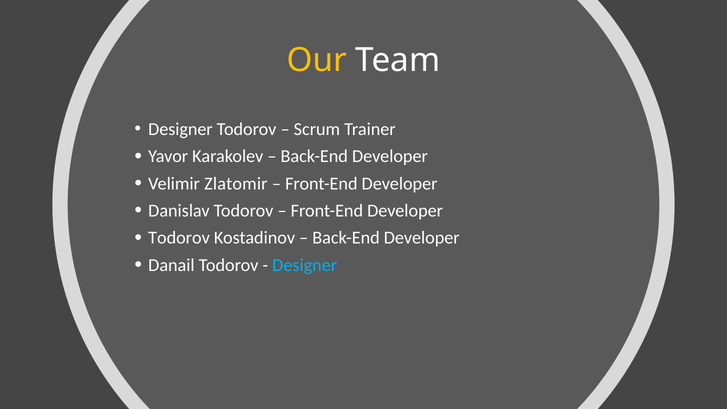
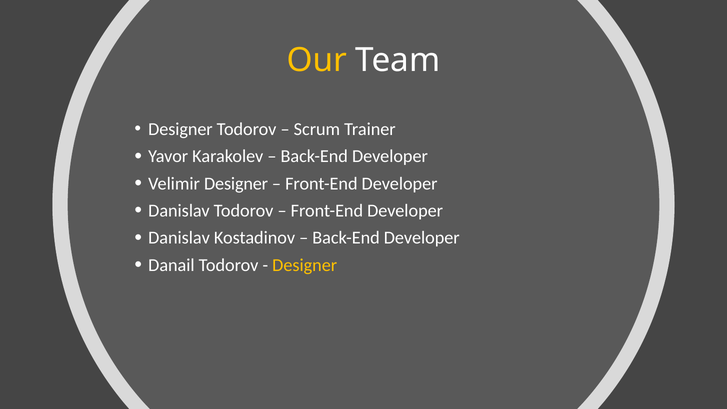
Velimir Zlatomir: Zlatomir -> Designer (236, 184)
Todorov: Todorov -> Danislav (179, 238)
Designer colour: light blue -> yellow (305, 265)
